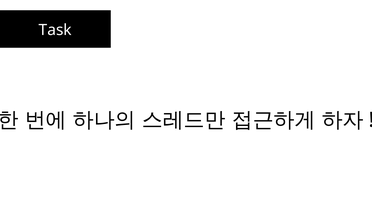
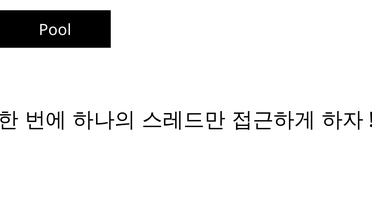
Task: Task -> Pool (55, 30)
